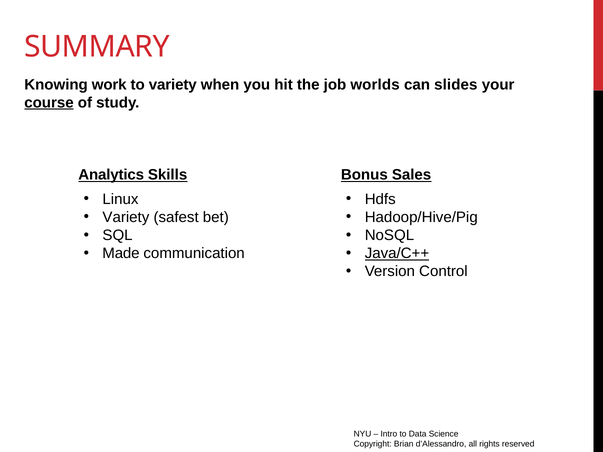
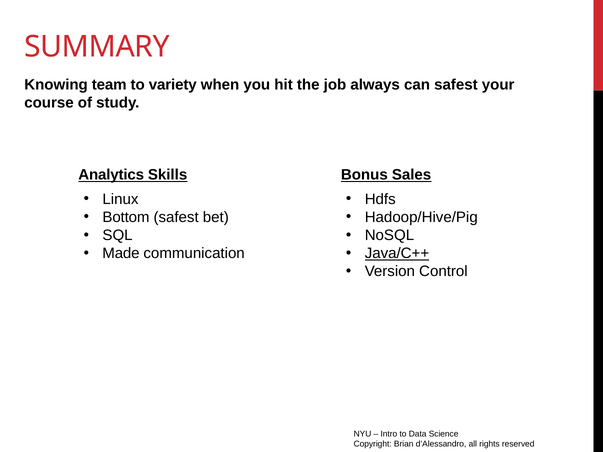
work: work -> team (109, 85)
worlds: worlds -> always (375, 85)
can slides: slides -> safest (456, 85)
course underline: present -> none (49, 103)
Variety: Variety -> Bottom (126, 217)
